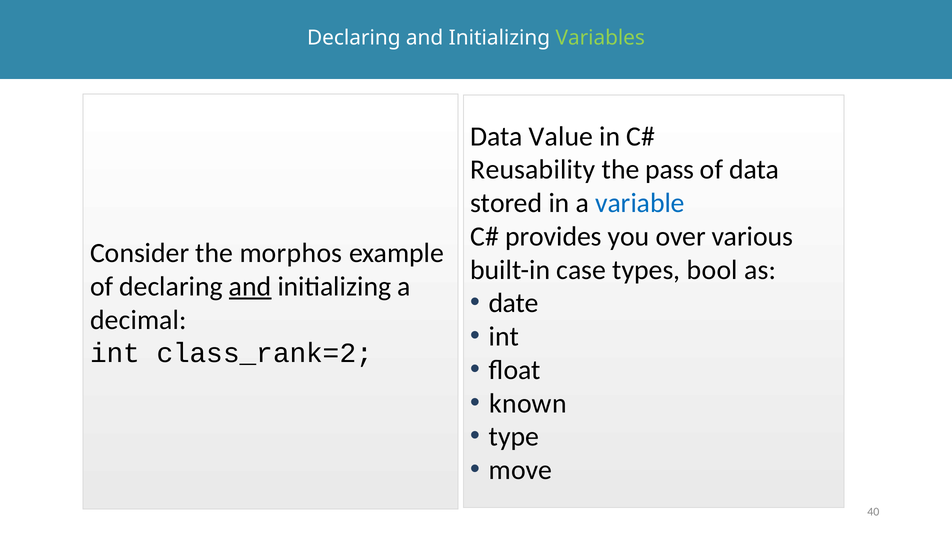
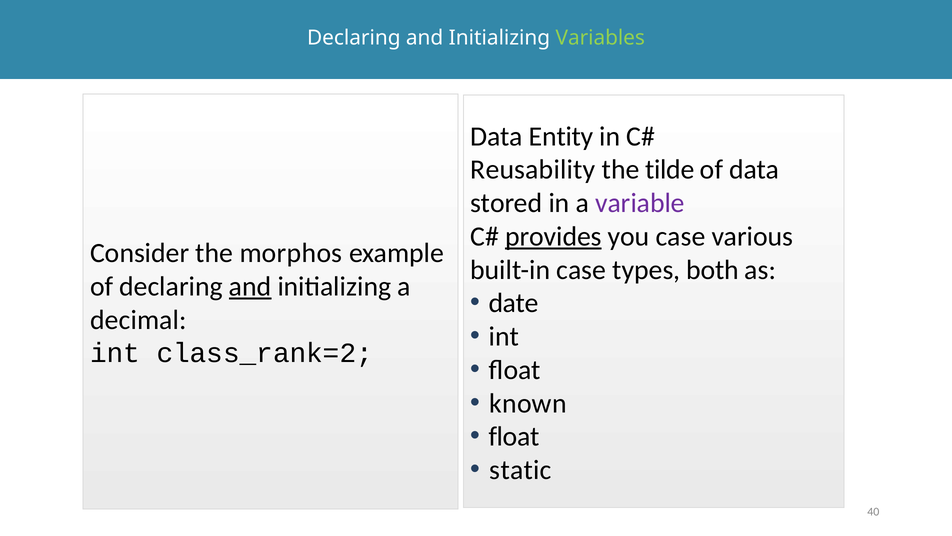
Value: Value -> Entity (561, 136)
pass: pass -> tilde (670, 170)
variable colour: blue -> purple (640, 203)
provides underline: none -> present (553, 236)
you over: over -> case (680, 236)
bool: bool -> both (713, 270)
type: type -> float (514, 436)
move: move -> static (520, 470)
